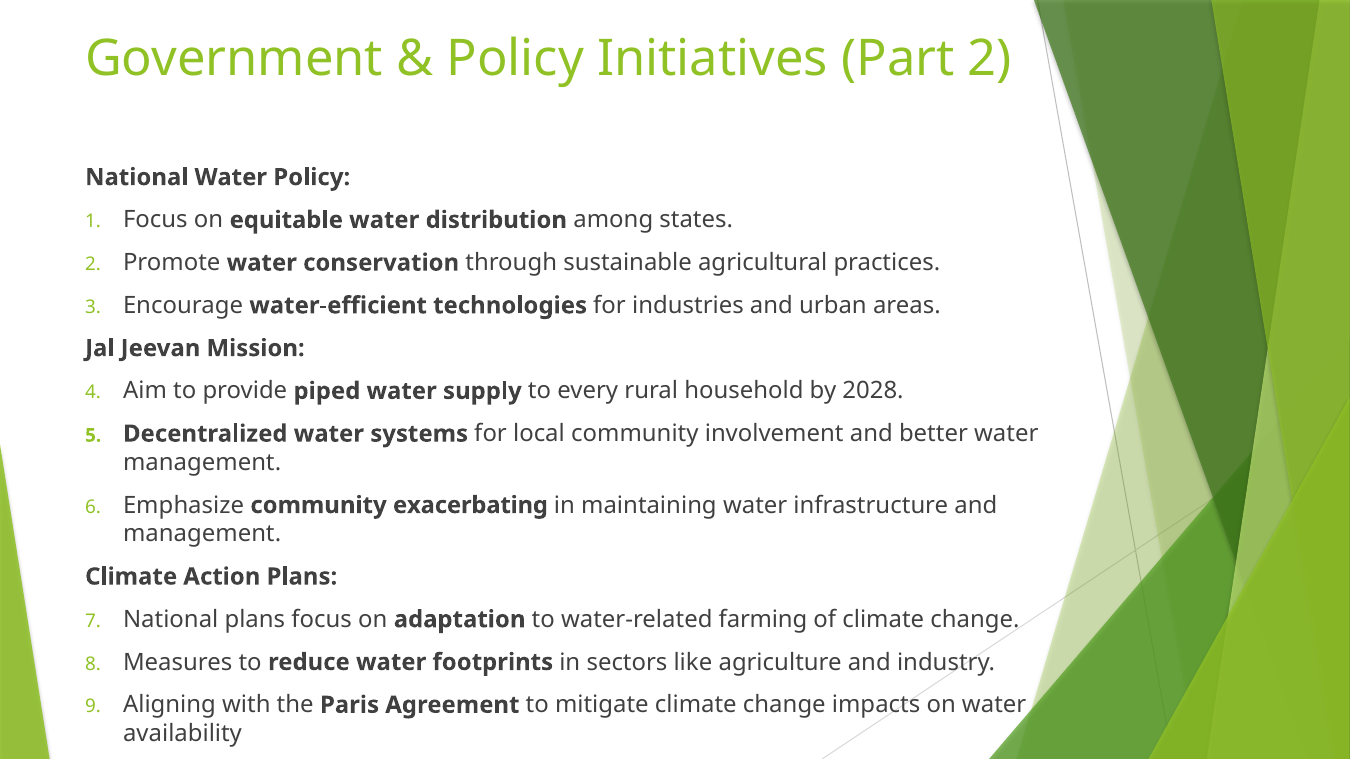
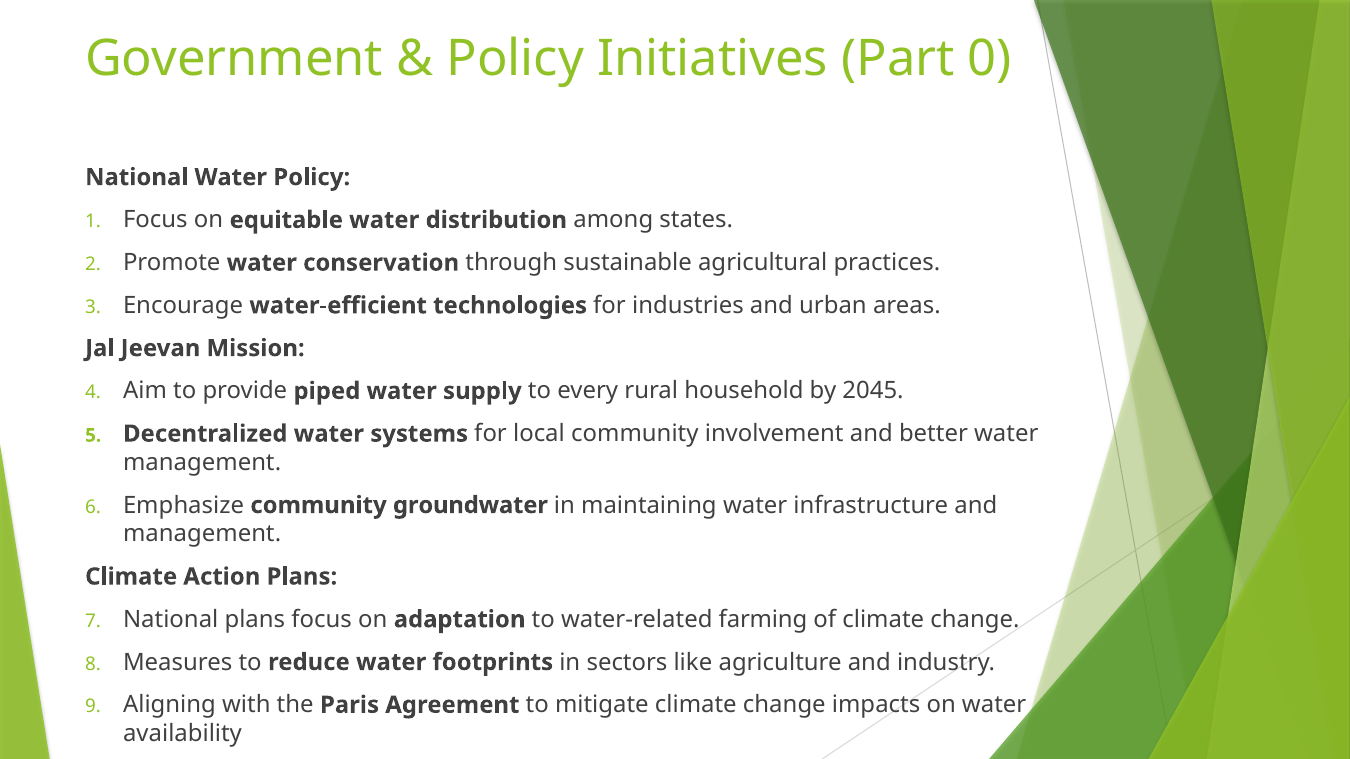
Part 2: 2 -> 0 (990, 59)
2028: 2028 -> 2045 (873, 391)
exacerbating: exacerbating -> groundwater (470, 505)
